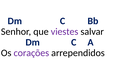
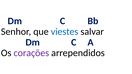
viestes colour: purple -> blue (65, 32)
